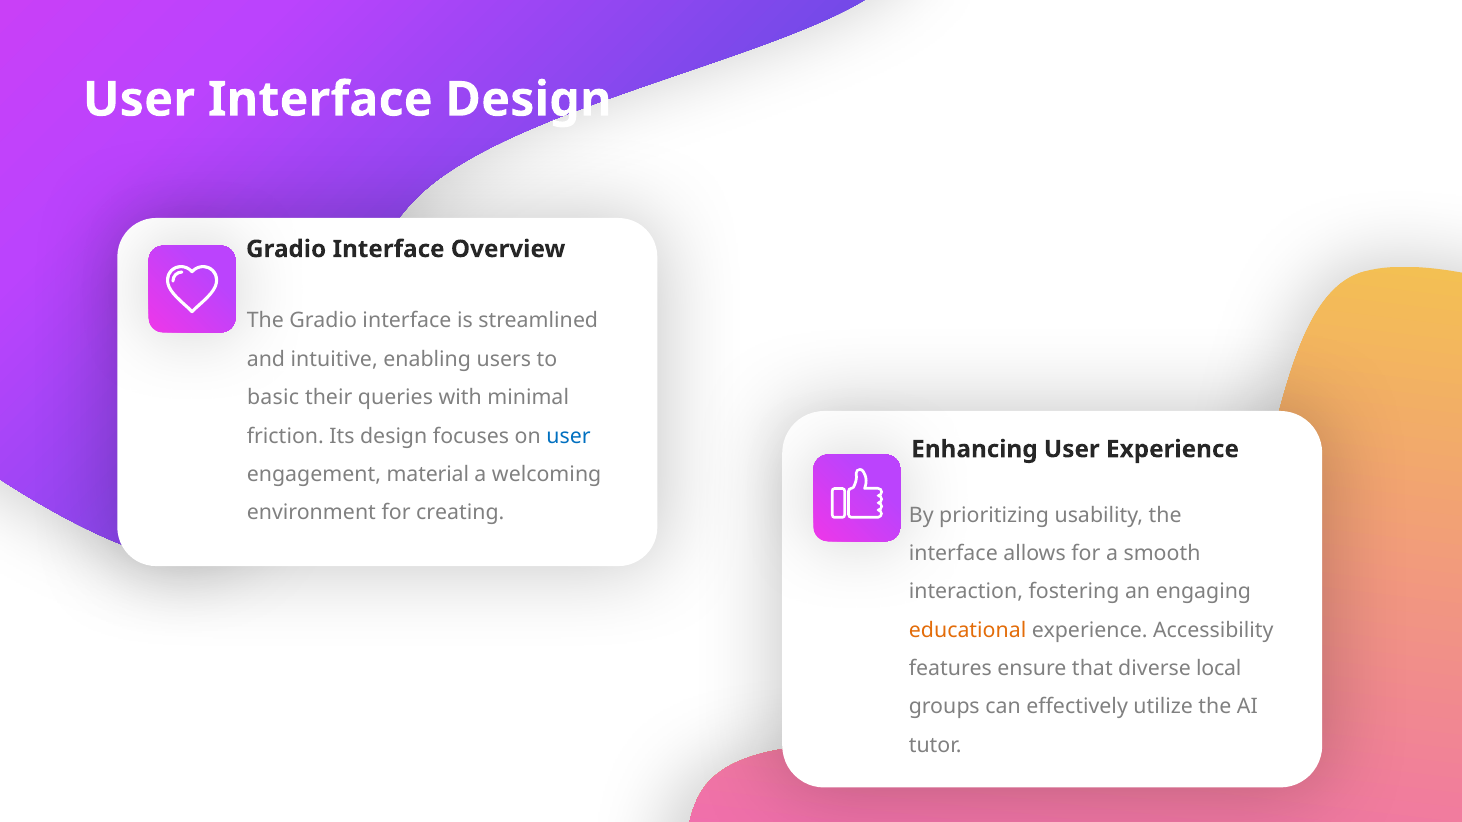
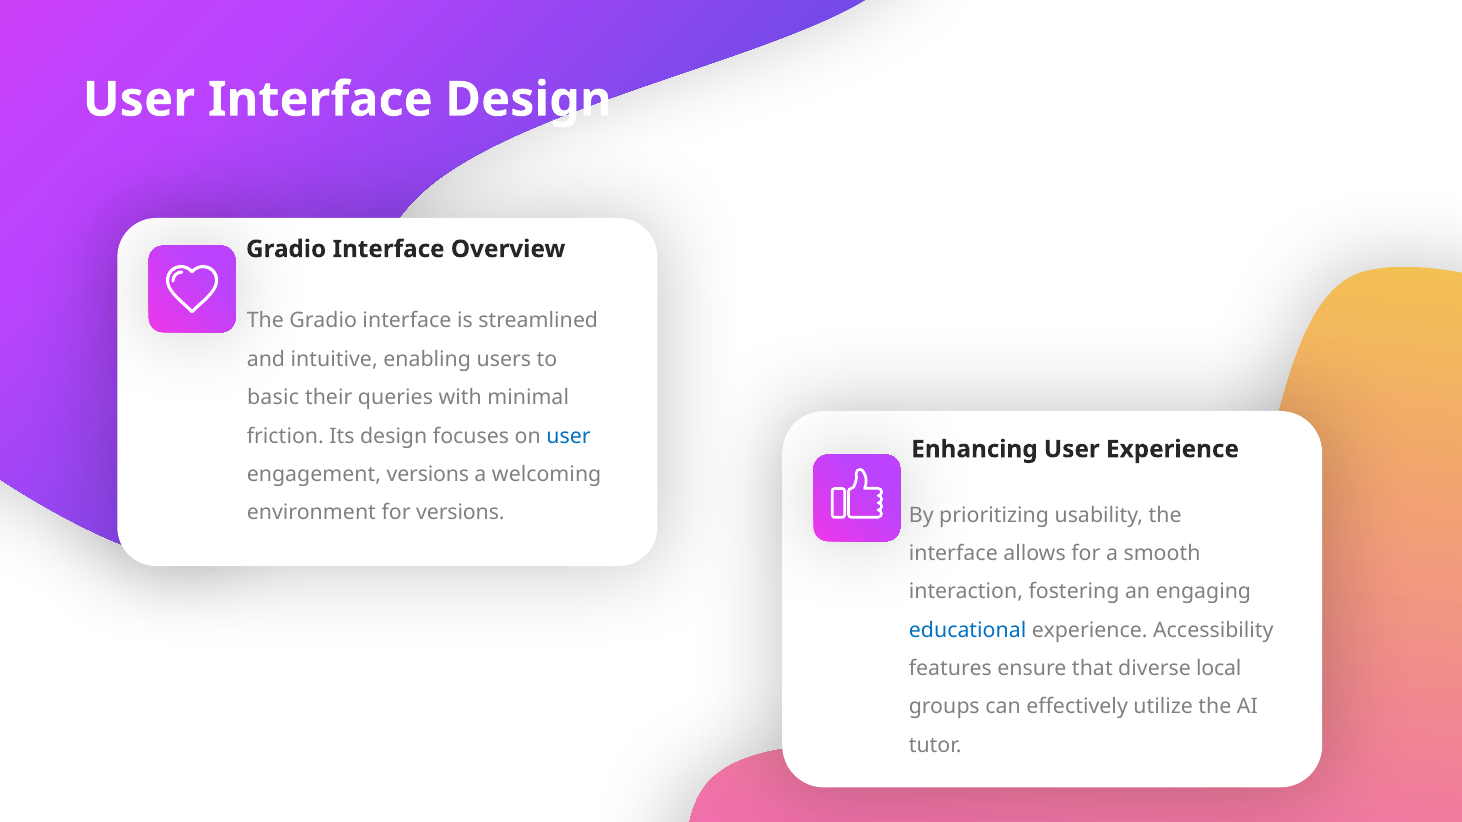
engagement material: material -> versions (428, 475)
for creating: creating -> versions (460, 513)
educational colour: orange -> blue (968, 631)
